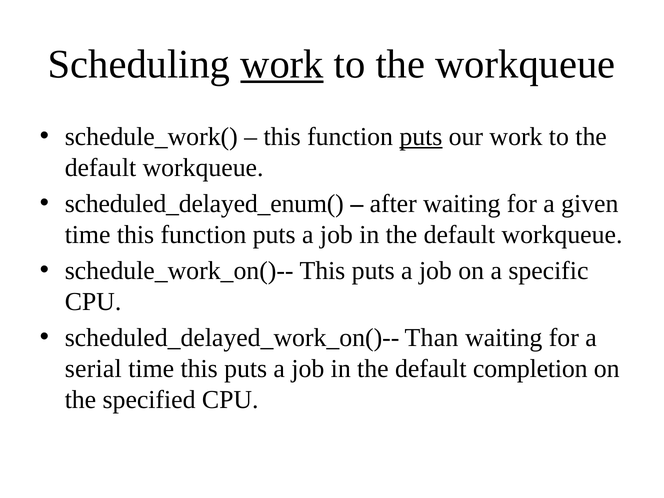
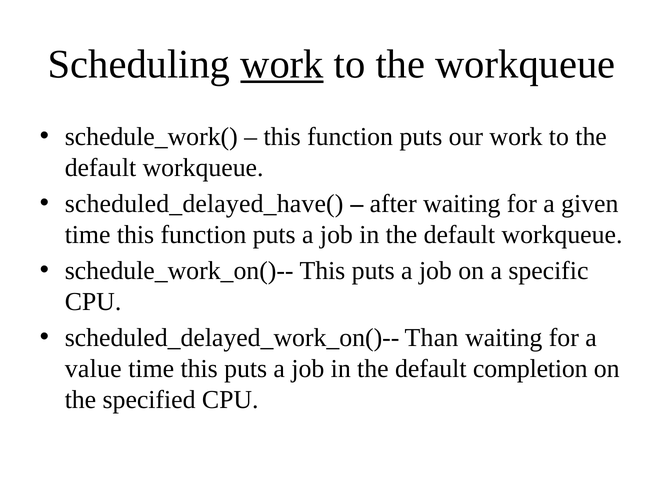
puts underline: present -> none (421, 137)
scheduled_delayed_enum(: scheduled_delayed_enum( -> scheduled_delayed_have( (204, 204)
serial: serial -> value (93, 369)
